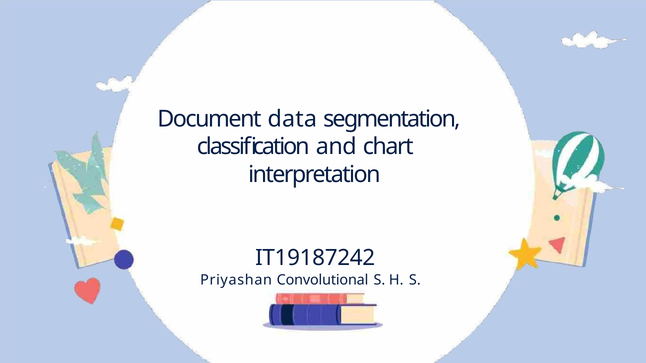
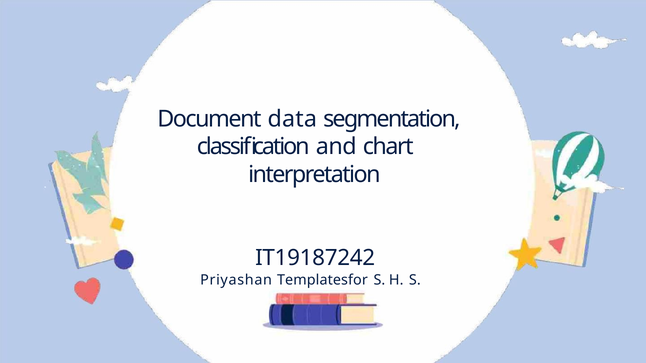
Convolutional: Convolutional -> Templatesfor (322, 280)
